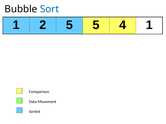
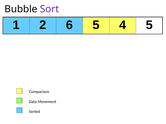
Sort colour: blue -> purple (49, 9)
2 5: 5 -> 6 (69, 25)
4 1: 1 -> 5 (149, 25)
